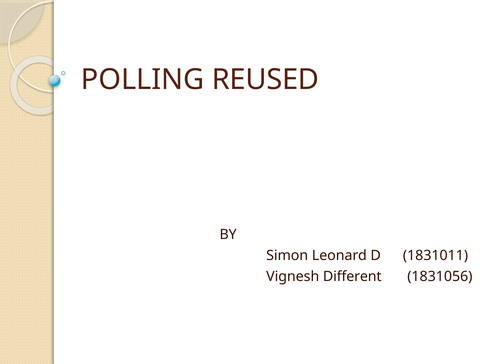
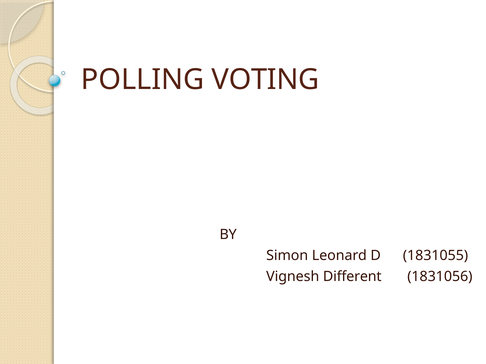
REUSED: REUSED -> VOTING (265, 80)
1831011: 1831011 -> 1831055 (435, 256)
